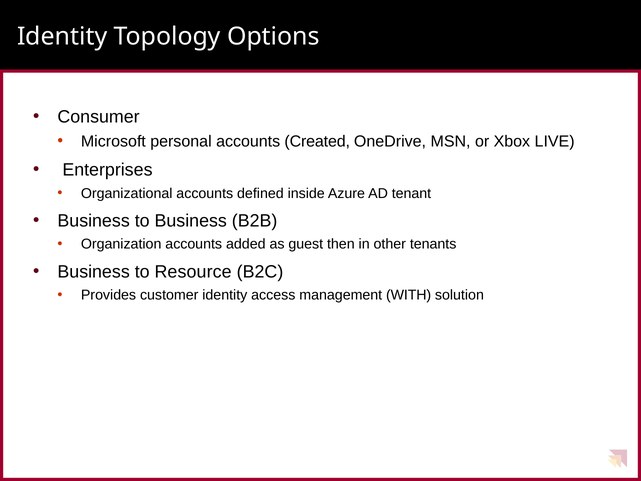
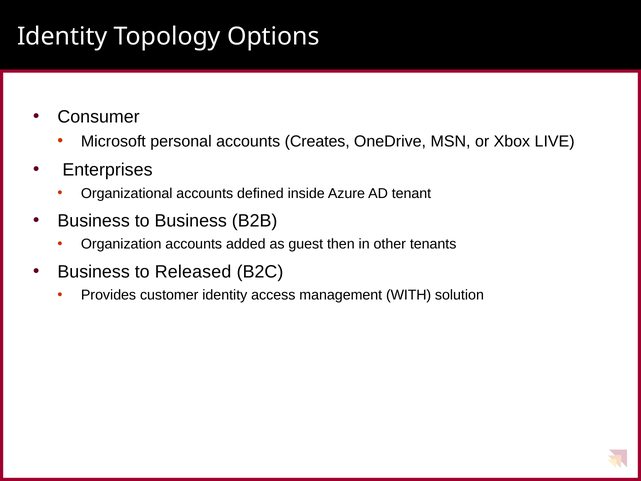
Created: Created -> Creates (317, 141)
Resource: Resource -> Released (193, 272)
